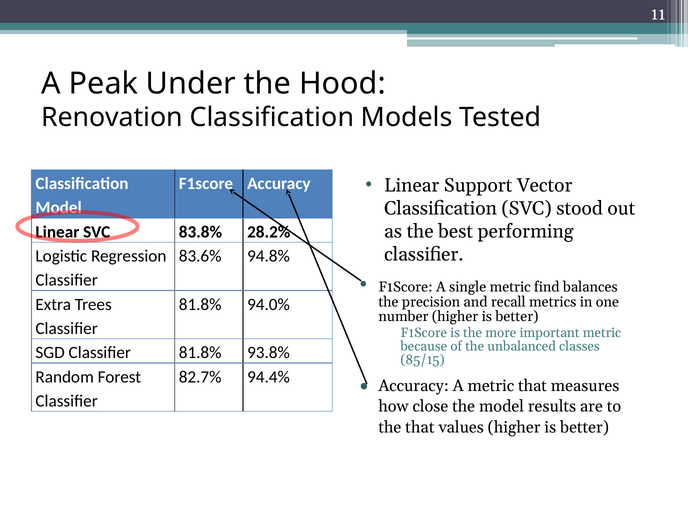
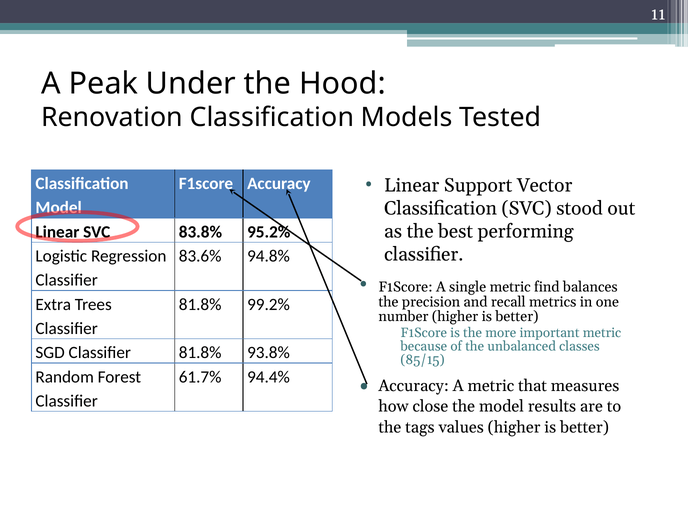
28.2%: 28.2% -> 95.2% (269, 232)
94.0%: 94.0% -> 99.2% (268, 304)
82.7%: 82.7% -> 61.7% (200, 377)
the that: that -> tags (420, 427)
